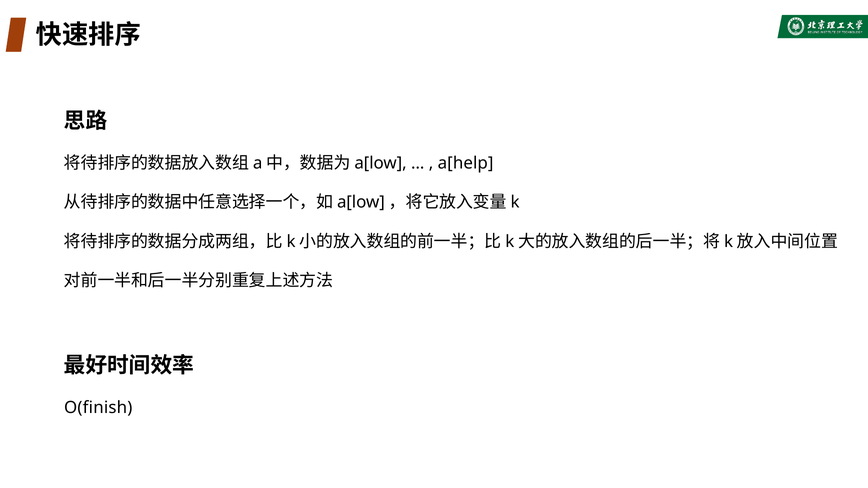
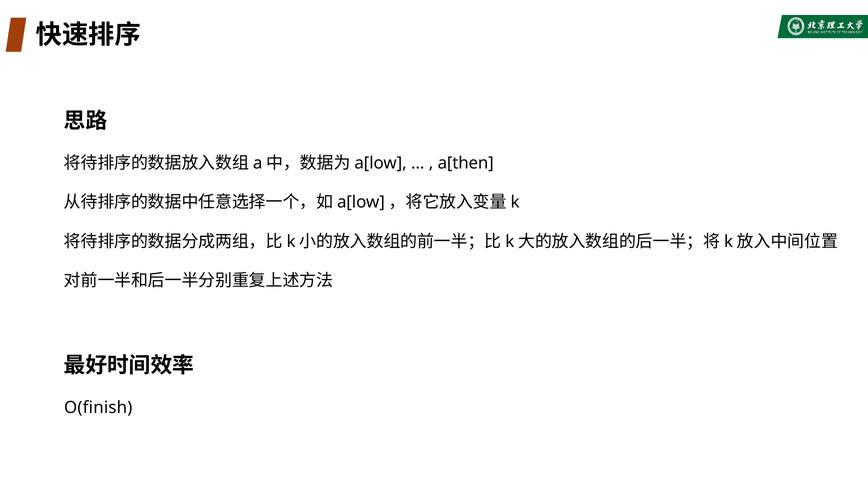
a[help: a[help -> a[then (466, 163)
